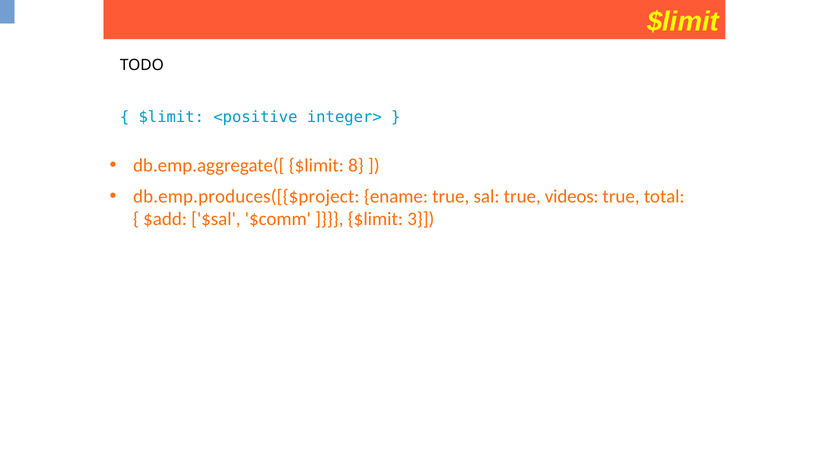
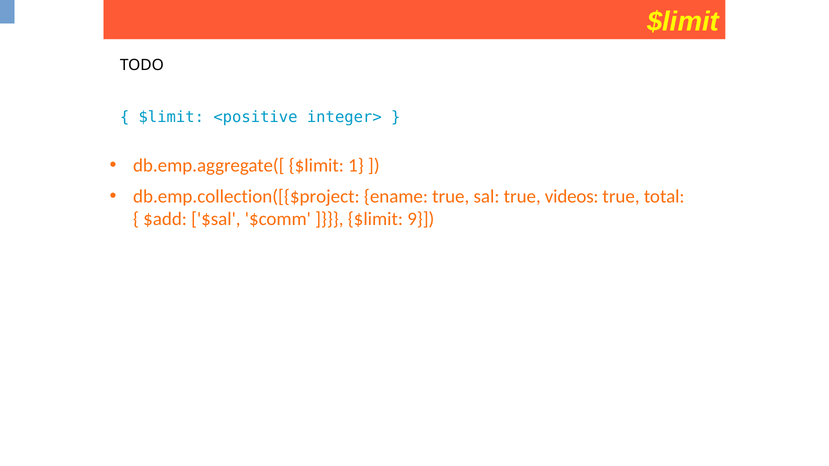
8: 8 -> 1 (356, 165)
db.emp.produces([{$project: db.emp.produces([{$project -> db.emp.collection([{$project (246, 197)
3: 3 -> 9 (421, 219)
